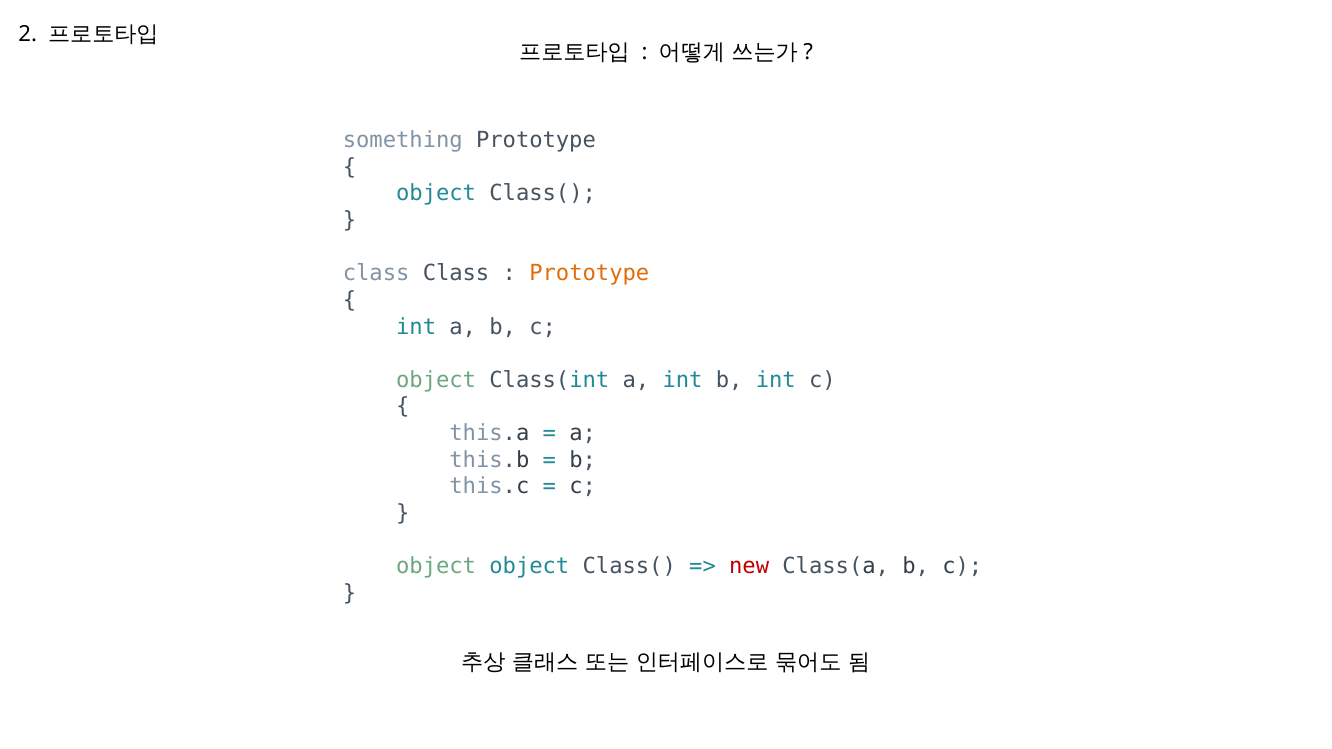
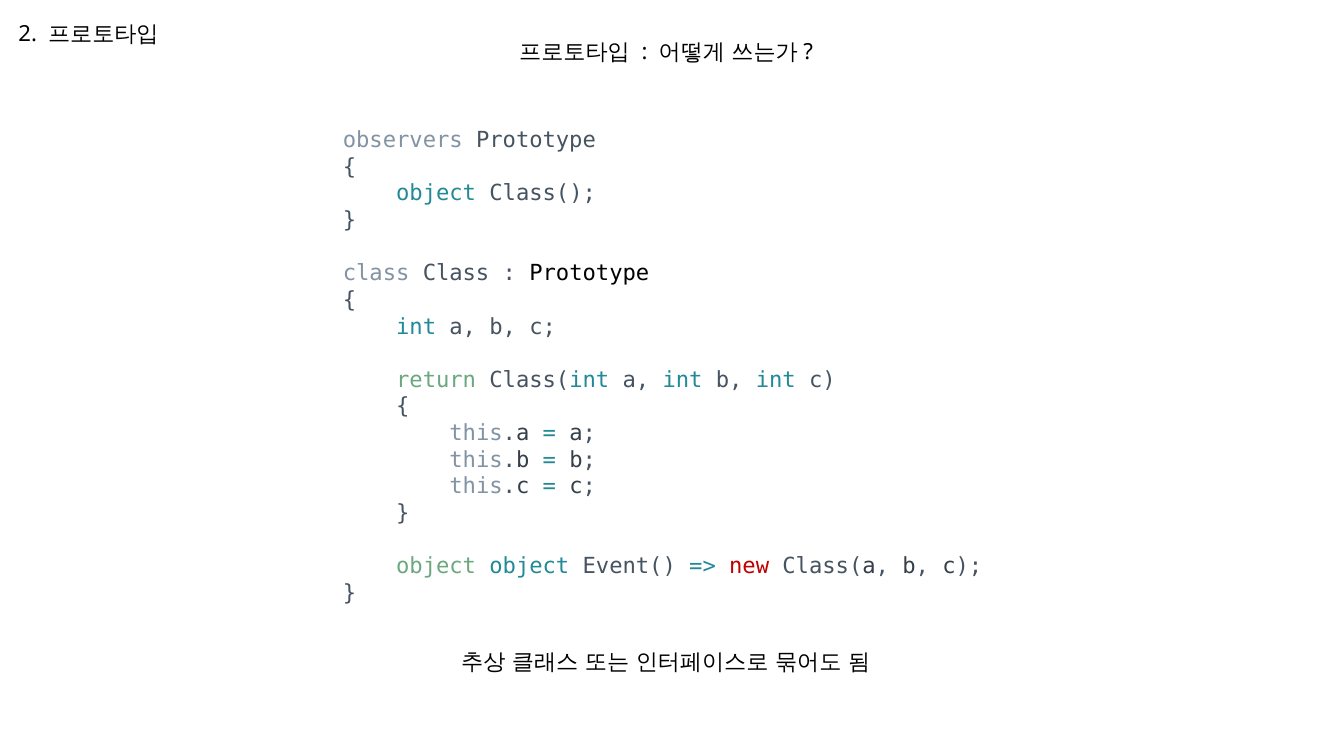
something: something -> observers (403, 140)
Prototype colour: orange -> black (589, 274)
object: object -> return (436, 380)
Class(: Class( -> Event( (629, 567)
